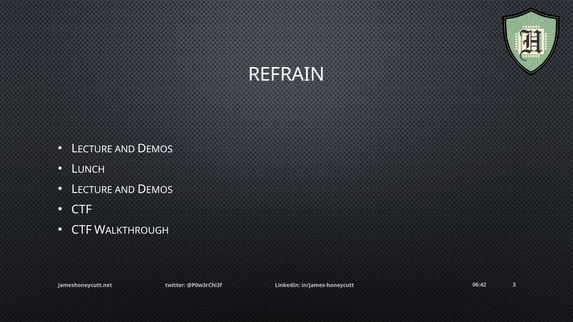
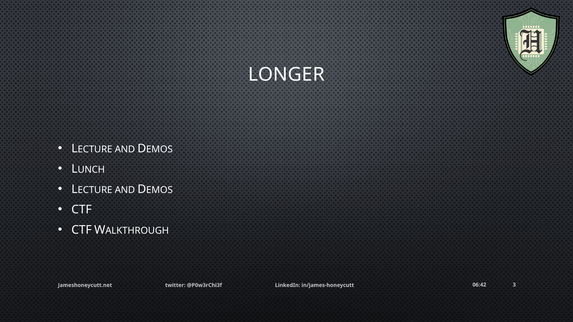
REFRAIN: REFRAIN -> LONGER (286, 75)
